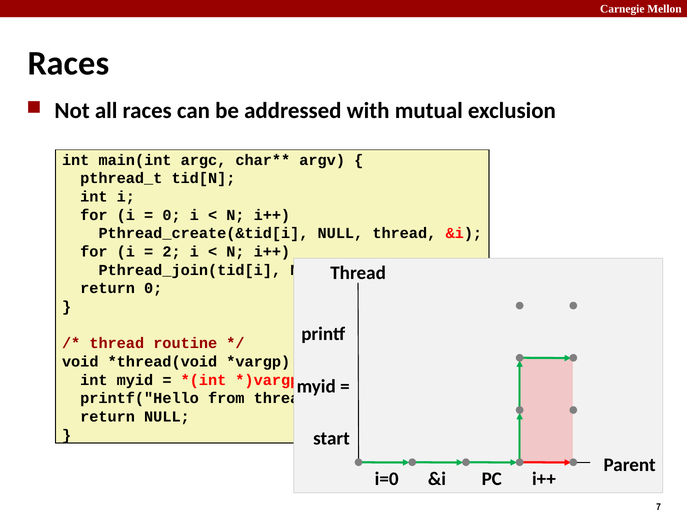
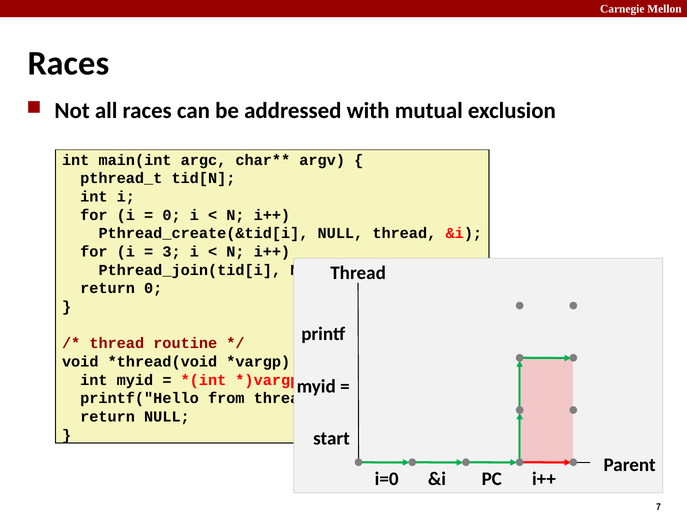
2: 2 -> 3 (172, 251)
